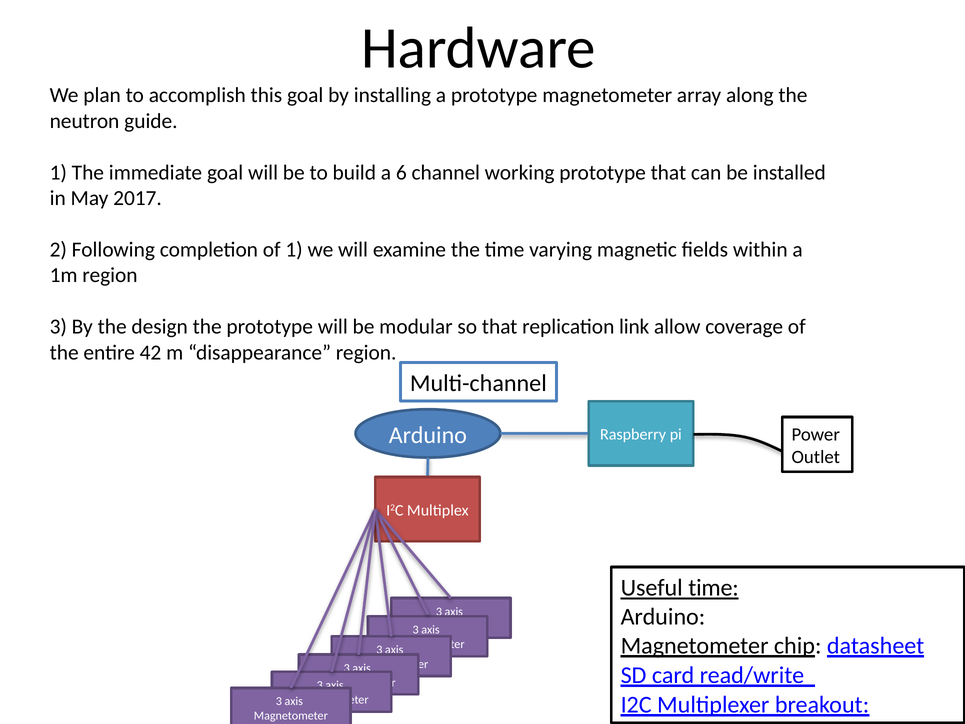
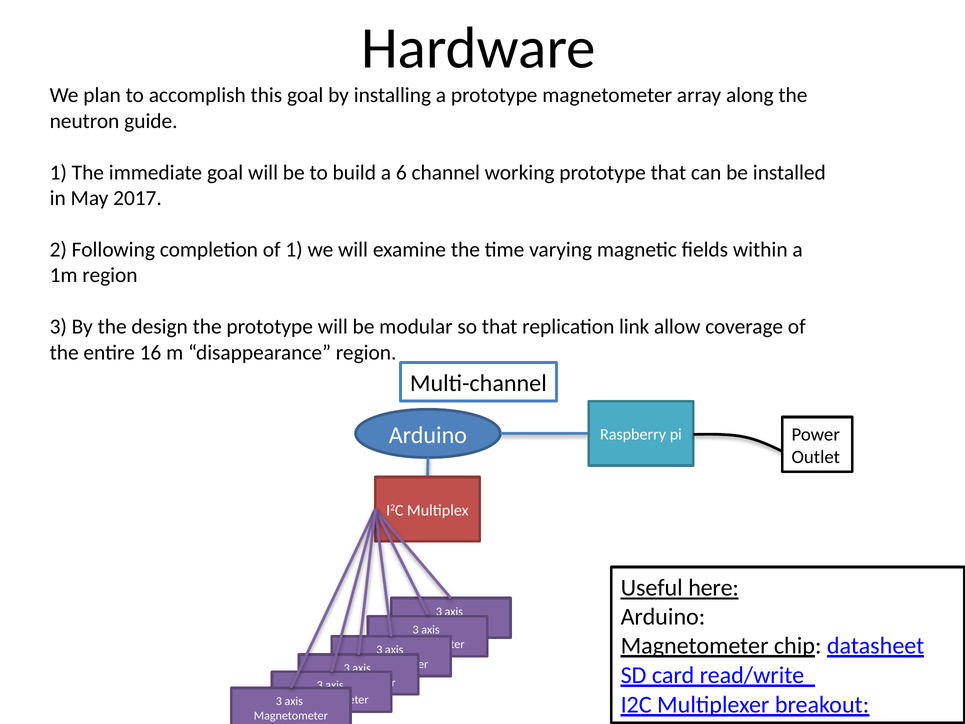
42: 42 -> 16 (151, 352)
Useful time: time -> here (714, 588)
